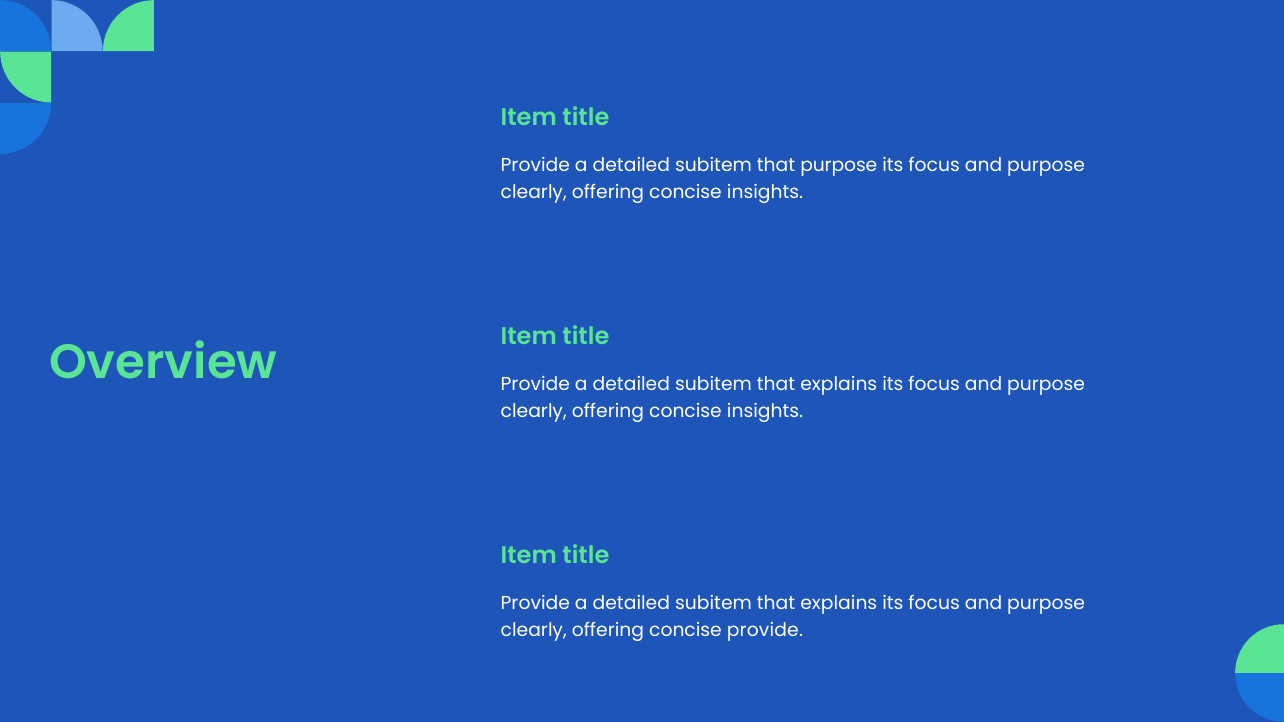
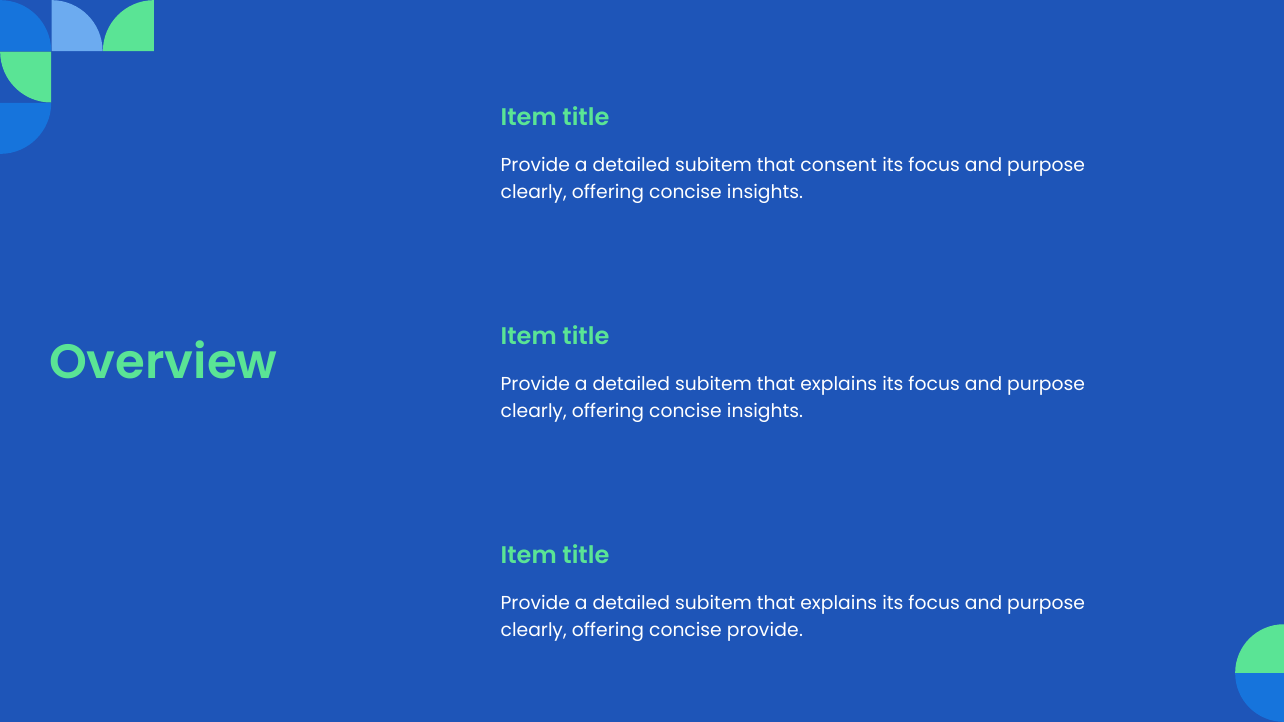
that purpose: purpose -> consent (839, 165)
